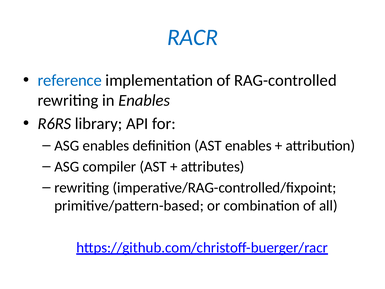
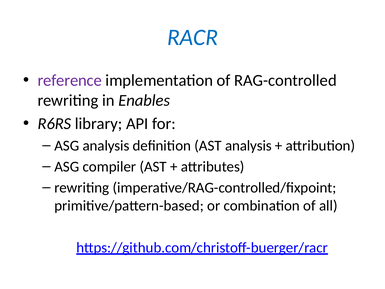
reference colour: blue -> purple (70, 80)
ASG enables: enables -> analysis (106, 145)
AST enables: enables -> analysis (248, 145)
